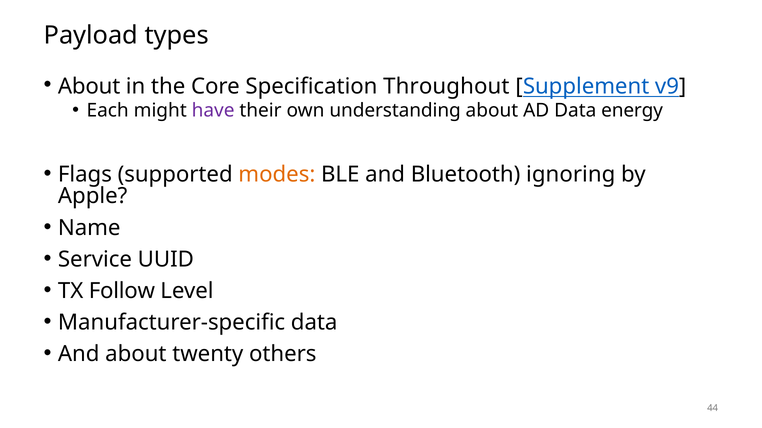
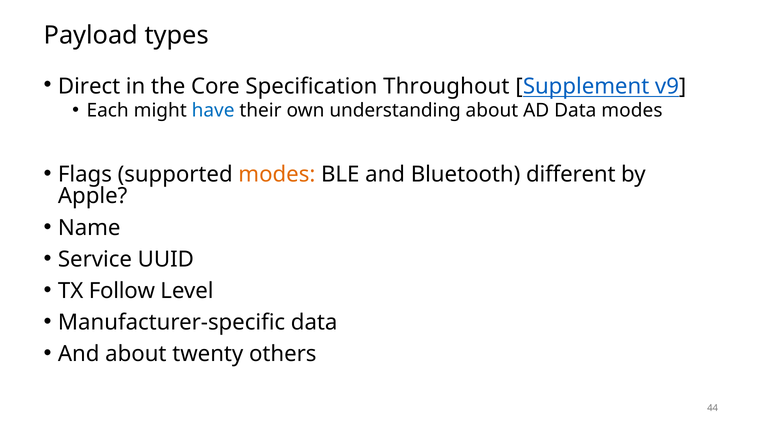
About: About -> Direct (89, 87)
have colour: purple -> blue (213, 111)
Data energy: energy -> modes (632, 111)
ignoring: ignoring -> different (571, 175)
